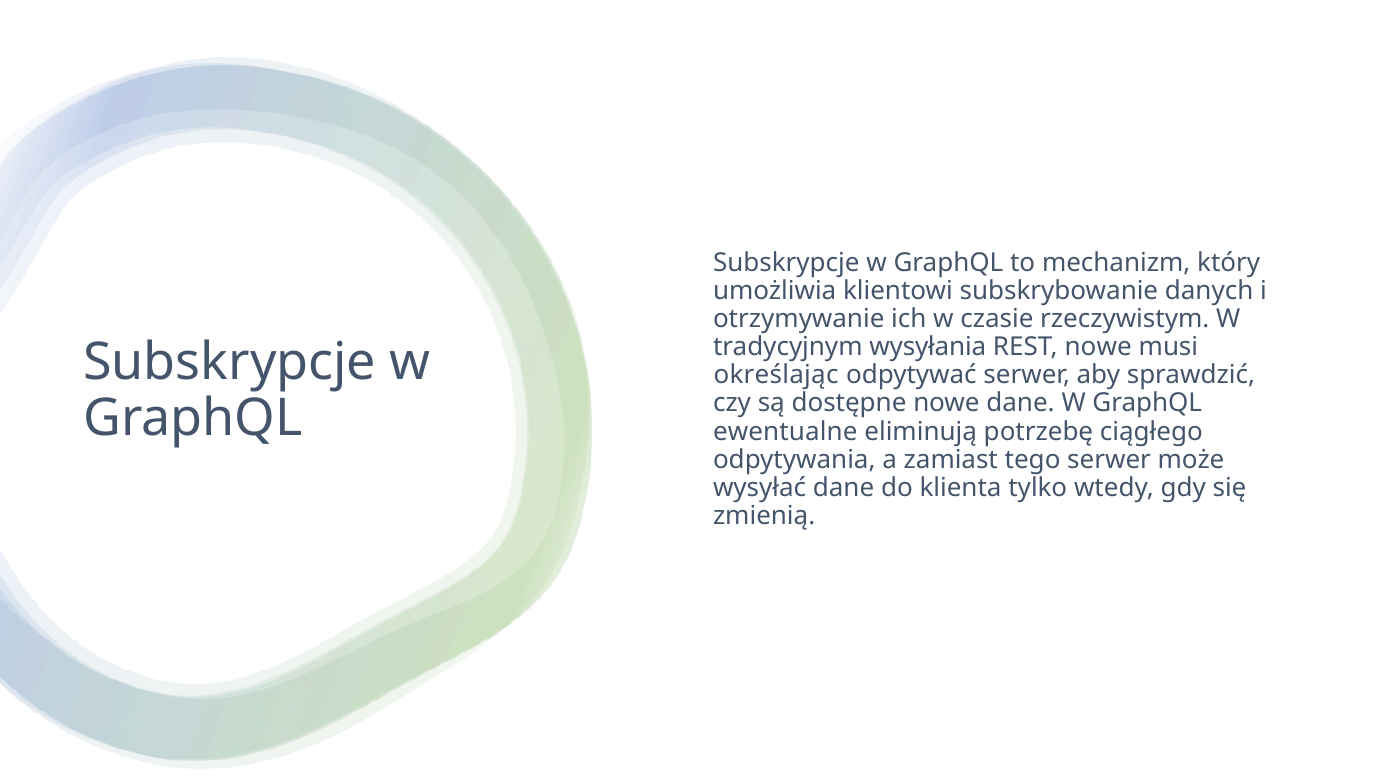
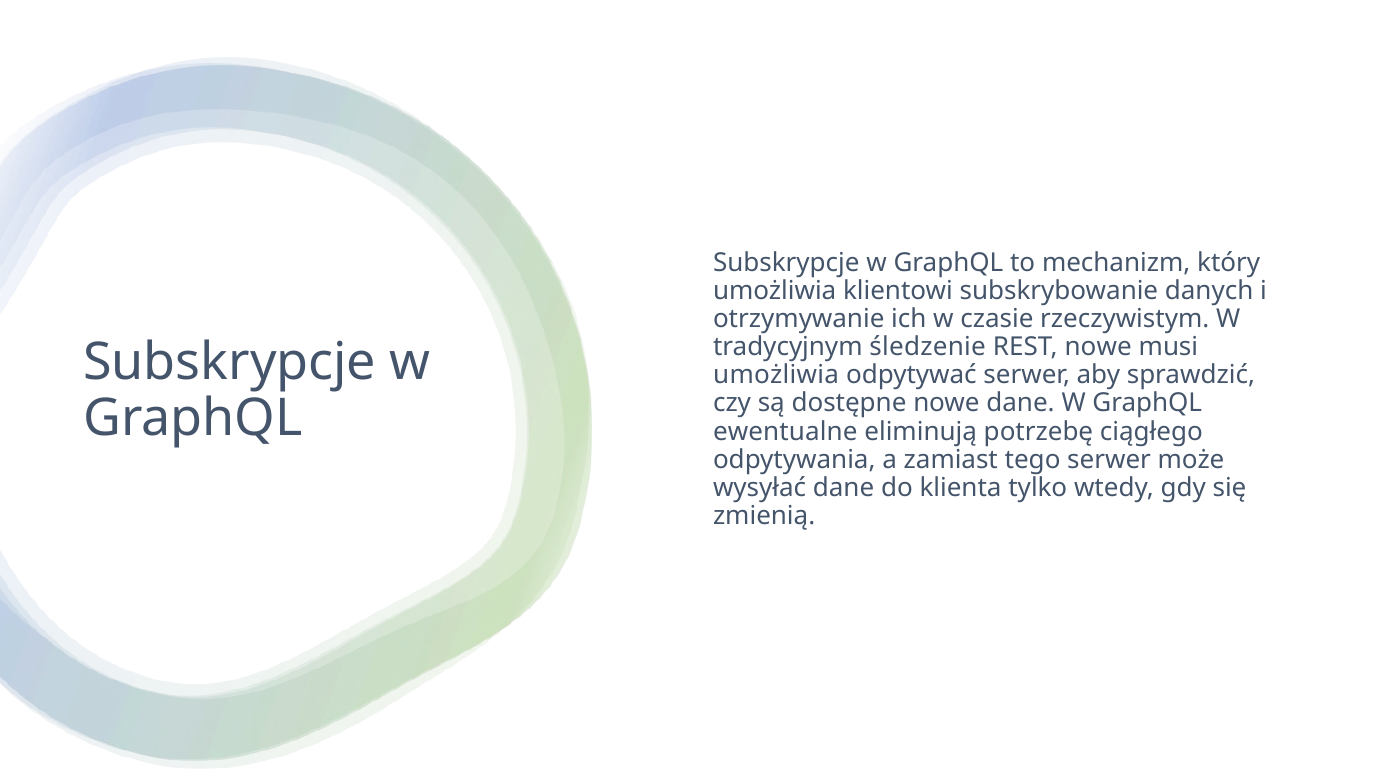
wysyłania: wysyłania -> śledzenie (928, 347)
określając: określając -> umożliwia (776, 375)
